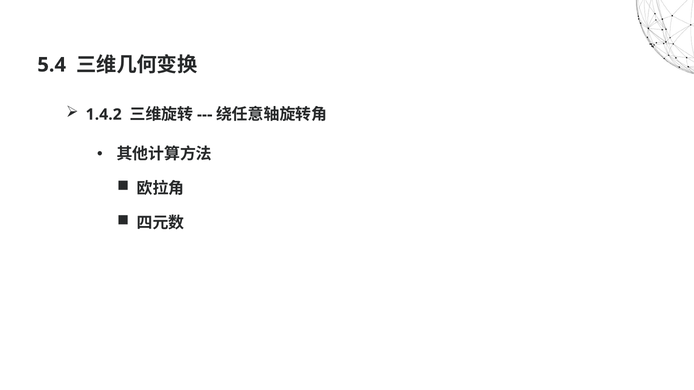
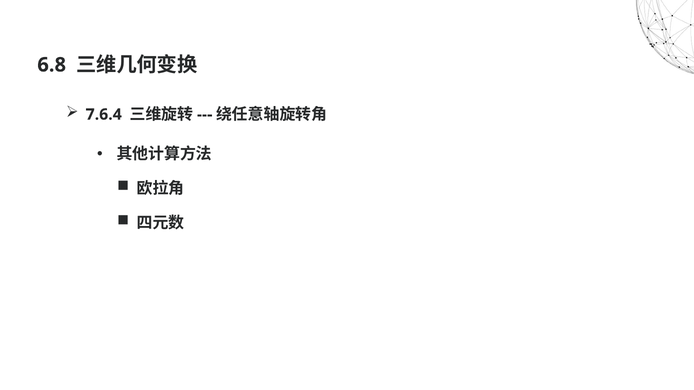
5.4: 5.4 -> 6.8 (52, 65)
1.4.2: 1.4.2 -> 7.6.4 (104, 115)
